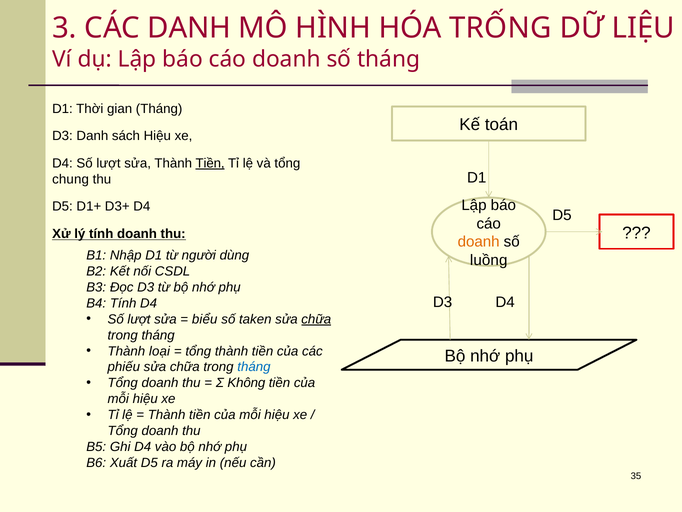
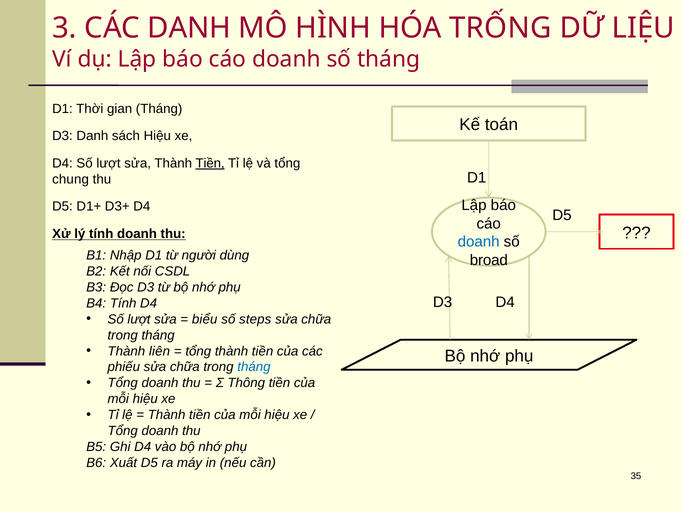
doanh colour: orange -> blue (479, 242)
luồng: luồng -> broad (489, 260)
taken: taken -> steps (255, 319)
chữa underline: present -> none (316, 319)
loại: loại -> liên (160, 351)
Không: Không -> Thông (246, 383)
